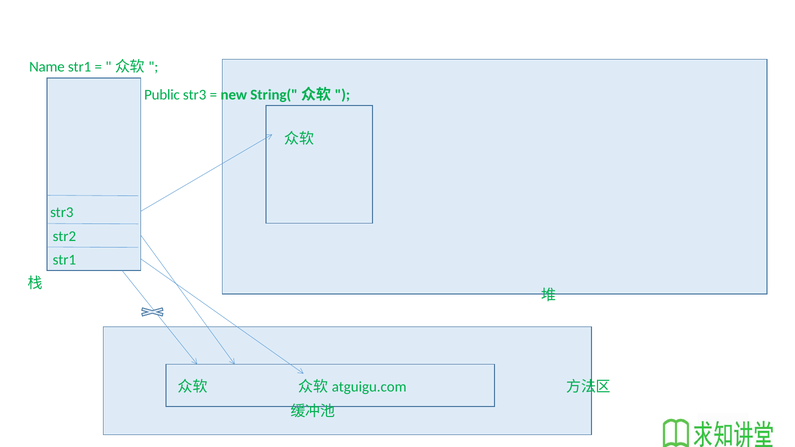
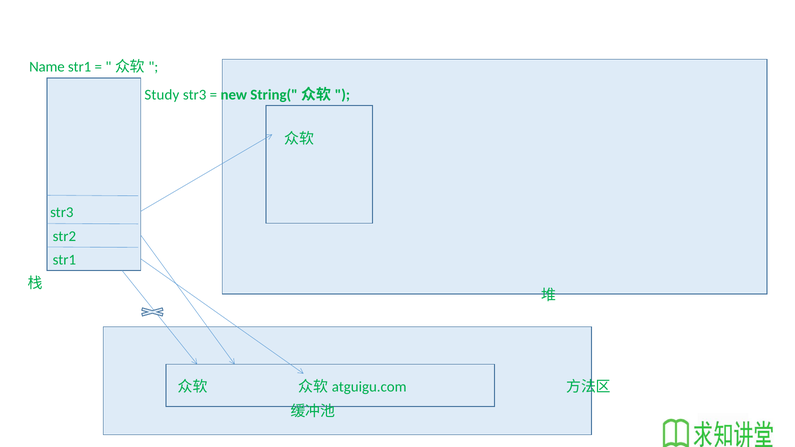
Public: Public -> Study (162, 95)
